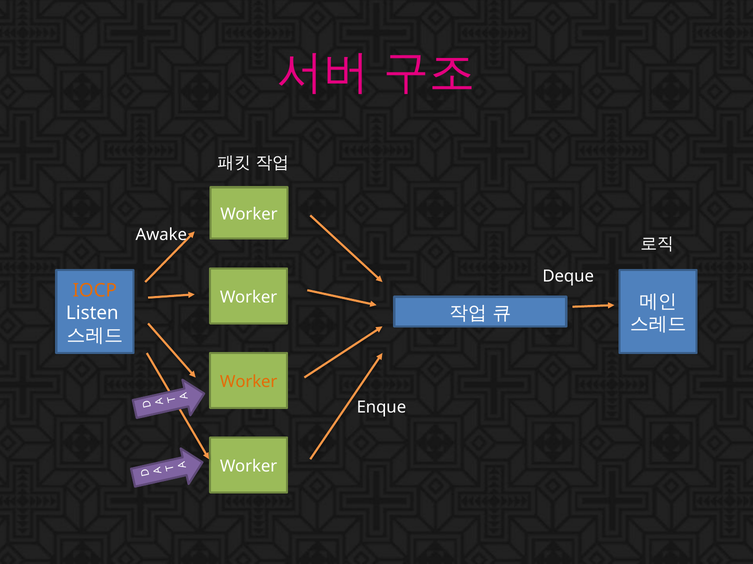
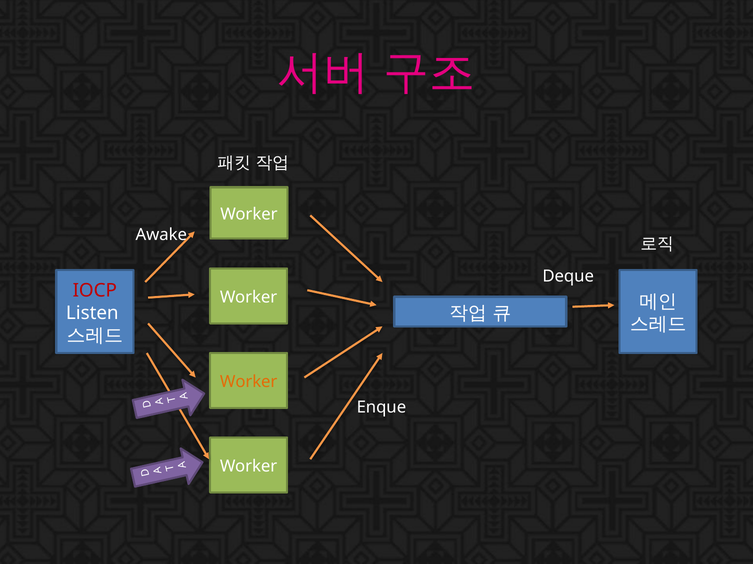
IOCP colour: orange -> red (95, 291)
